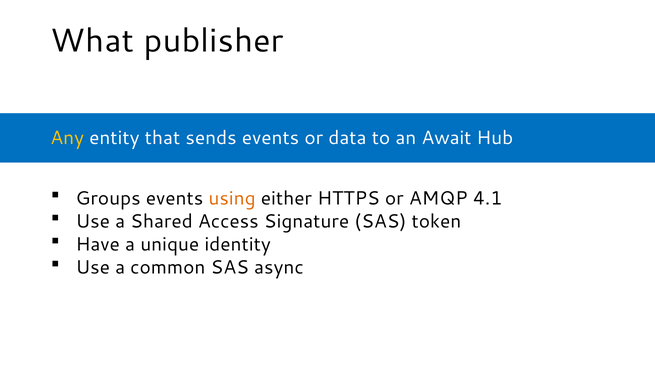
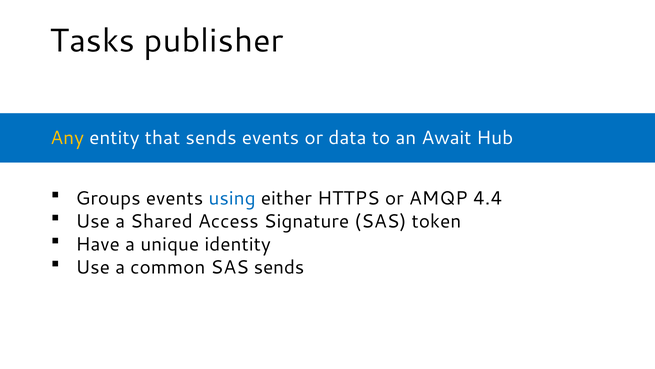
What: What -> Tasks (93, 41)
using colour: orange -> blue (232, 198)
4.1: 4.1 -> 4.4 (488, 198)
SAS async: async -> sends (279, 267)
